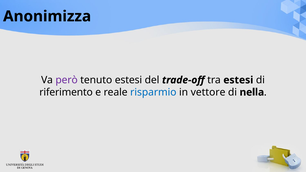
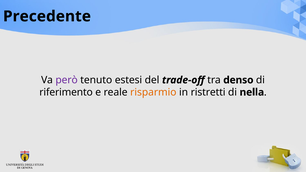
Anonimizza: Anonimizza -> Precedente (47, 16)
tra estesi: estesi -> denso (238, 80)
risparmio colour: blue -> orange (153, 92)
vettore: vettore -> ristretti (208, 92)
